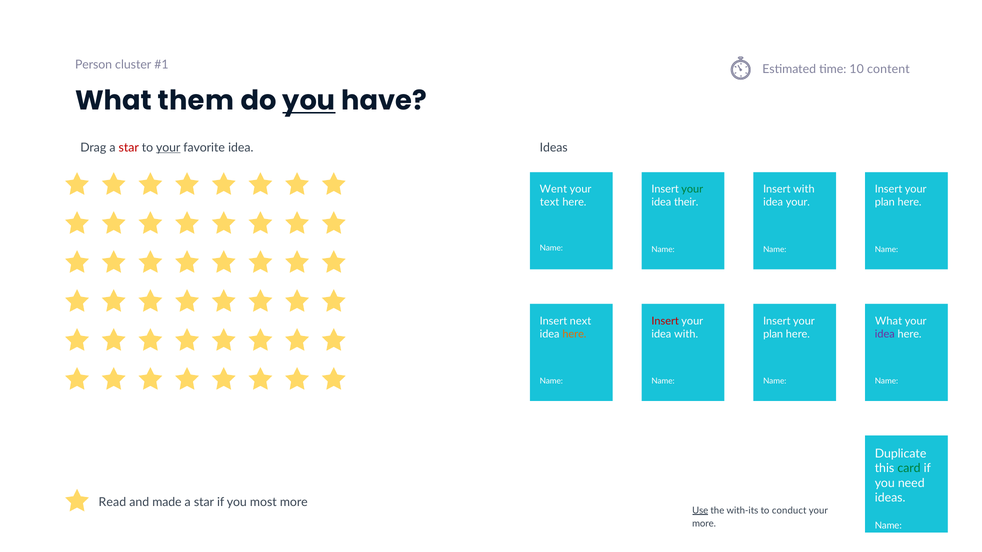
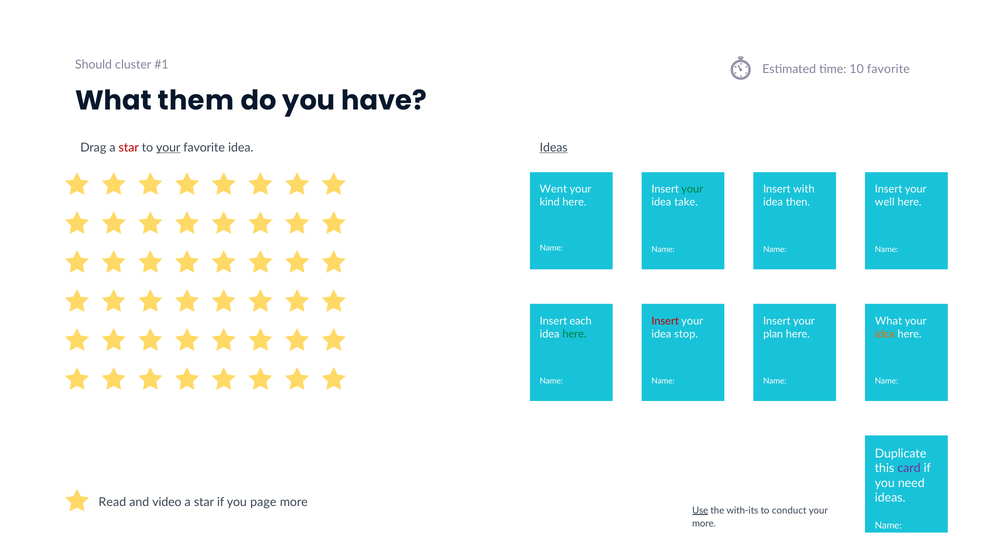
Person: Person -> Should (93, 65)
10 content: content -> favorite (888, 69)
you underline: present -> none (309, 101)
Ideas underline: none -> present (554, 148)
text: text -> kind (550, 203)
their: their -> take (686, 203)
idea your: your -> then (798, 203)
plan: plan -> well (885, 203)
next: next -> each (581, 321)
here colour: orange -> green (574, 334)
idea with: with -> stop (686, 334)
idea colour: purple -> orange (885, 334)
card colour: green -> purple (909, 469)
made: made -> video (167, 502)
most: most -> page (263, 502)
